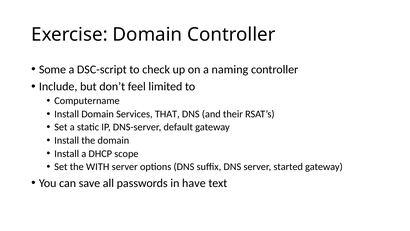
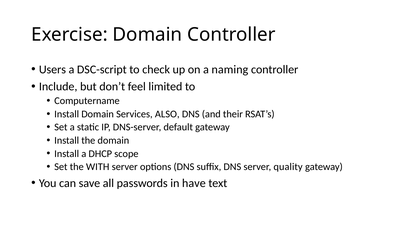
Some: Some -> Users (52, 69)
THAT: THAT -> ALSO (167, 114)
started: started -> quality (288, 167)
